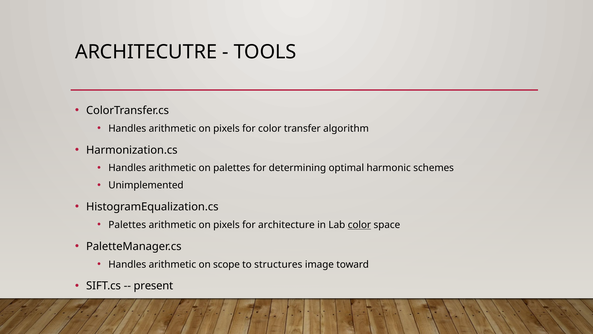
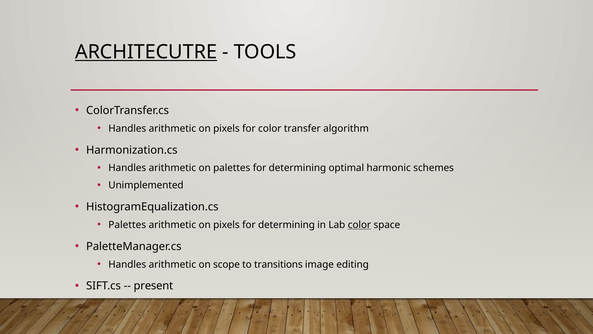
ARCHITECUTRE underline: none -> present (146, 52)
pixels for architecture: architecture -> determining (286, 225)
structures: structures -> transitions (278, 264)
toward: toward -> editing (353, 264)
